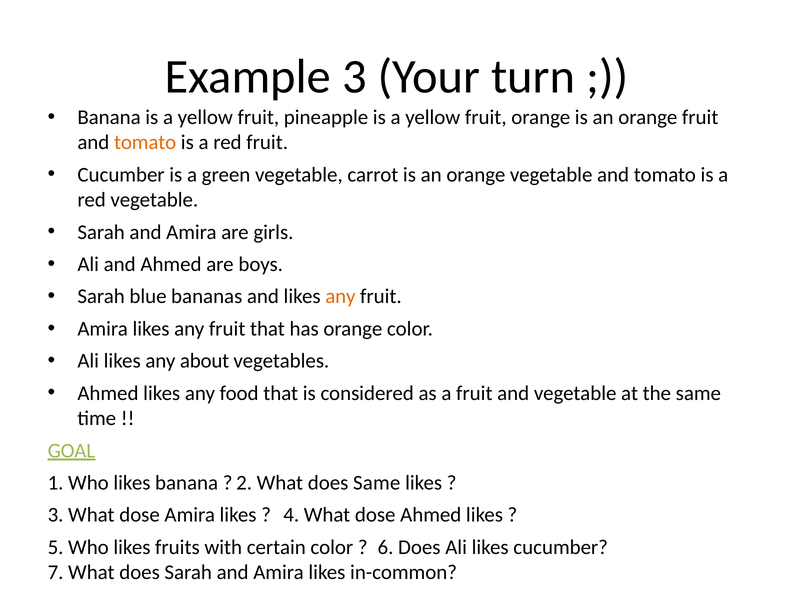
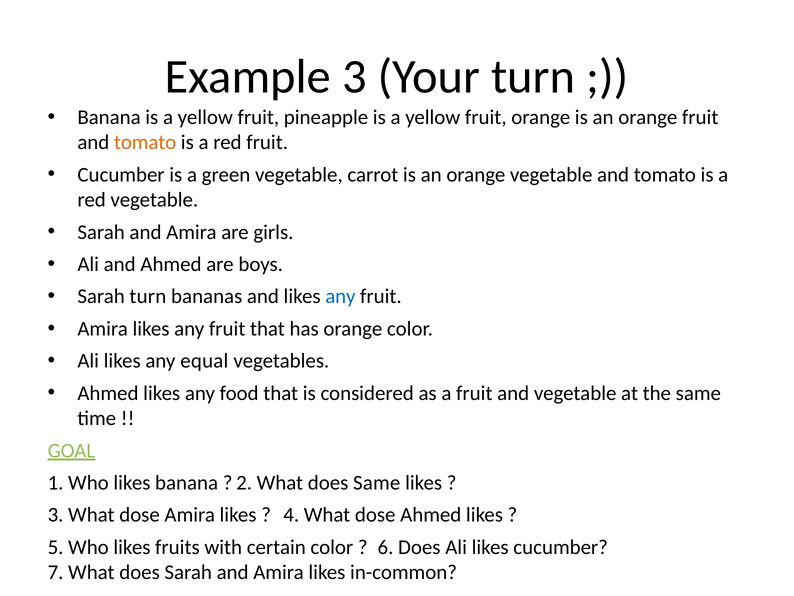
Sarah blue: blue -> turn (148, 296)
any colour: orange -> blue (340, 296)
about: about -> equal (204, 361)
